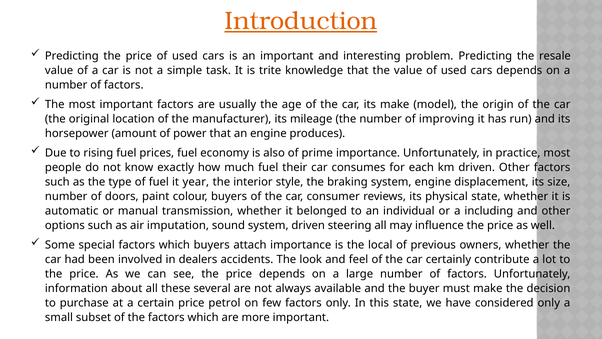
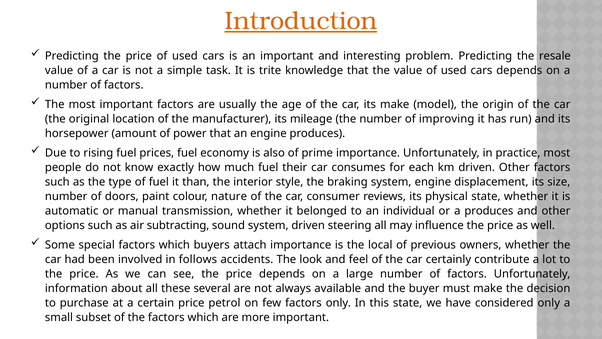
year: year -> than (196, 182)
colour buyers: buyers -> nature (229, 196)
a including: including -> produces (489, 211)
imputation: imputation -> subtracting (178, 225)
dealers: dealers -> follows (198, 259)
